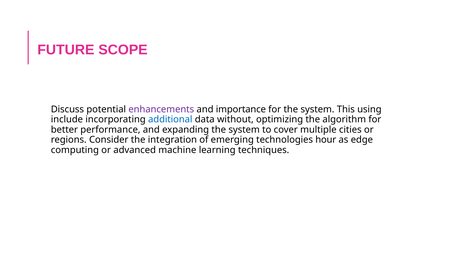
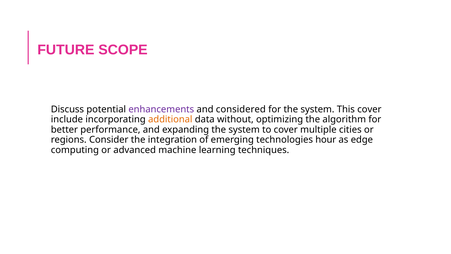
importance: importance -> considered (241, 109)
This using: using -> cover (369, 109)
additional colour: blue -> orange (170, 119)
